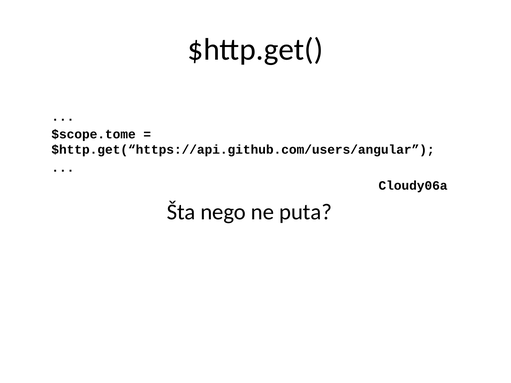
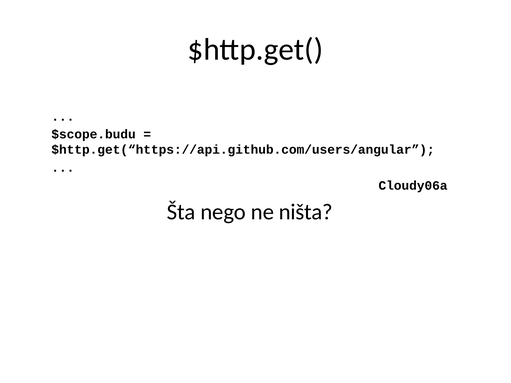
$scope.tome: $scope.tome -> $scope.budu (94, 135)
puta: puta -> ništa (306, 212)
